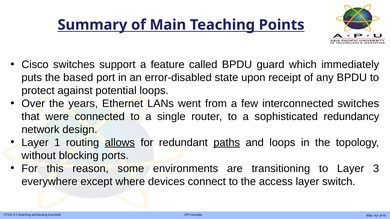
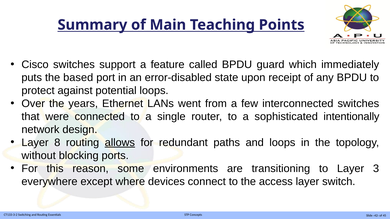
redundancy: redundancy -> intentionally (351, 117)
1: 1 -> 8 (57, 143)
paths underline: present -> none (227, 143)
